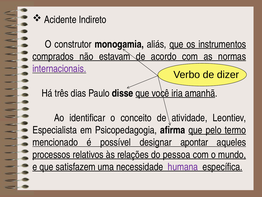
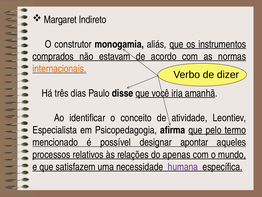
Acidente: Acidente -> Margaret (60, 20)
internacionais colour: purple -> orange (59, 69)
pessoa: pessoa -> apenas (177, 154)
